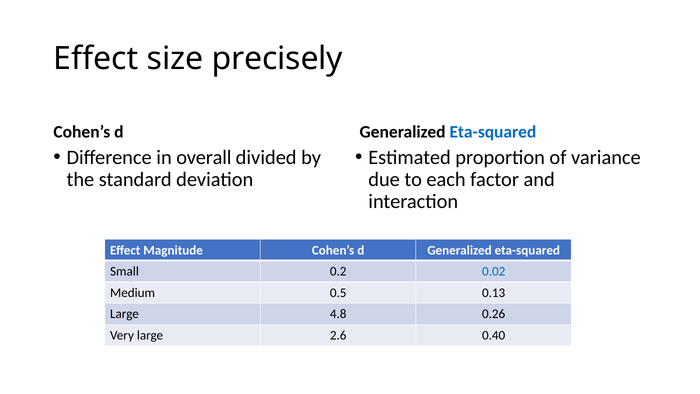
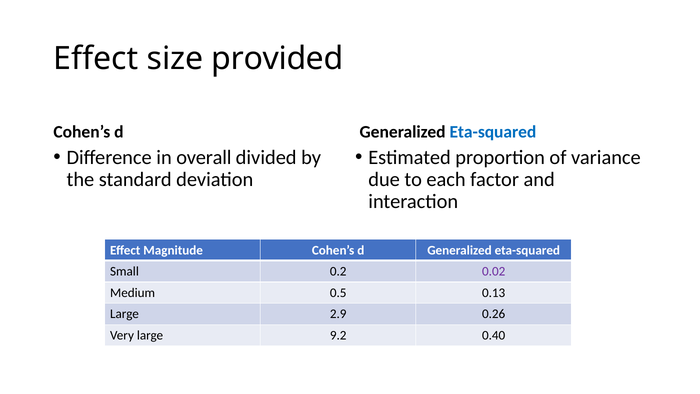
precisely: precisely -> provided (277, 59)
0.02 colour: blue -> purple (494, 271)
4.8: 4.8 -> 2.9 (338, 314)
2.6: 2.6 -> 9.2 (338, 335)
